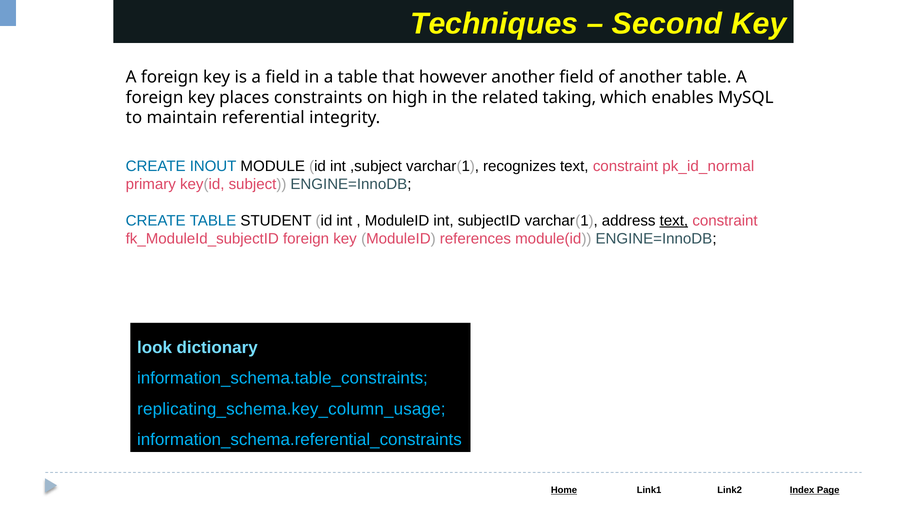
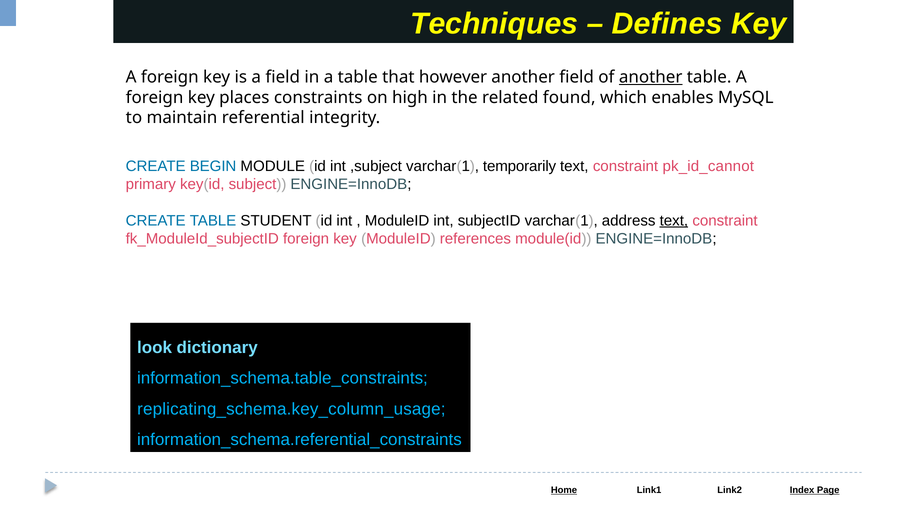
Second: Second -> Defines (667, 24)
another underline: none -> present (651, 77)
taking: taking -> found (569, 97)
INOUT: INOUT -> BEGIN (213, 166)
recognizes: recognizes -> temporarily (520, 166)
pk_id_normal: pk_id_normal -> pk_id_cannot (708, 166)
